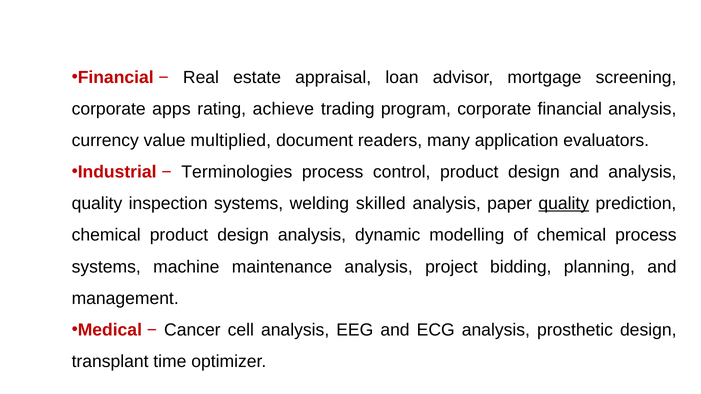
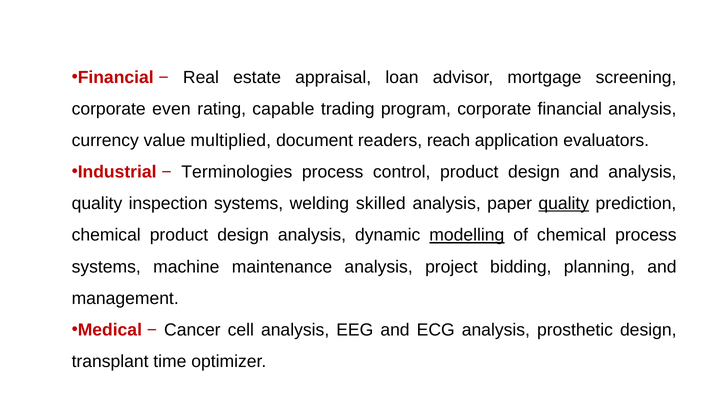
apps: apps -> even (171, 109)
achieve: achieve -> capable (283, 109)
many: many -> reach (449, 141)
modelling underline: none -> present (467, 235)
